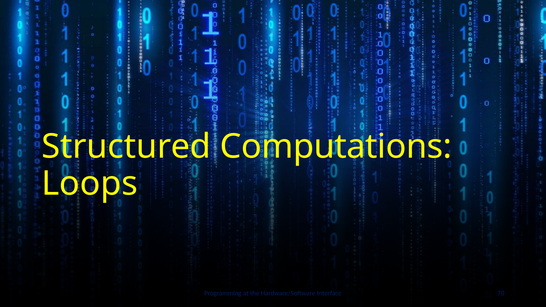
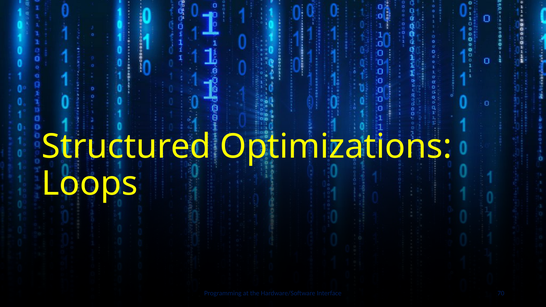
Computations: Computations -> Optimizations (336, 147)
